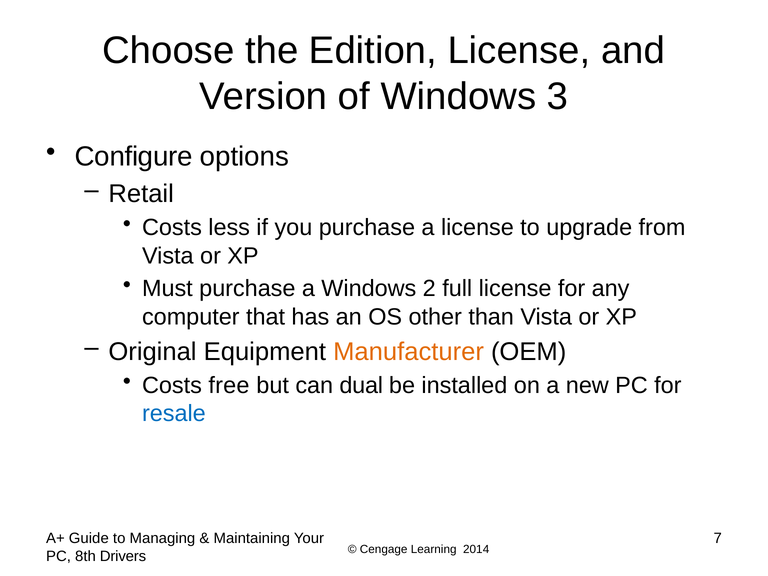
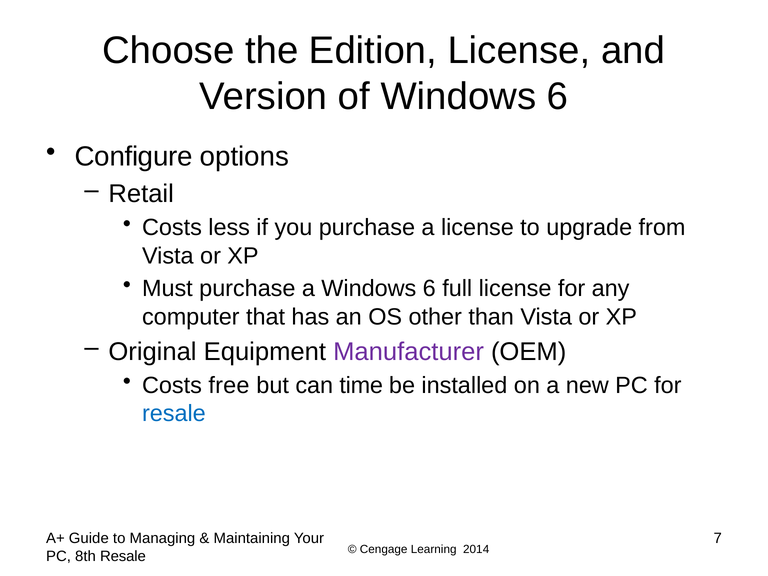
of Windows 3: 3 -> 6 (558, 97)
a Windows 2: 2 -> 6 (429, 289)
Manufacturer colour: orange -> purple (409, 352)
dual: dual -> time (361, 386)
8th Drivers: Drivers -> Resale (123, 556)
